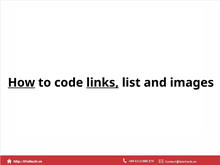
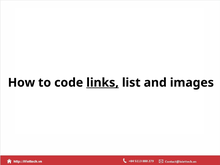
How underline: present -> none (21, 83)
